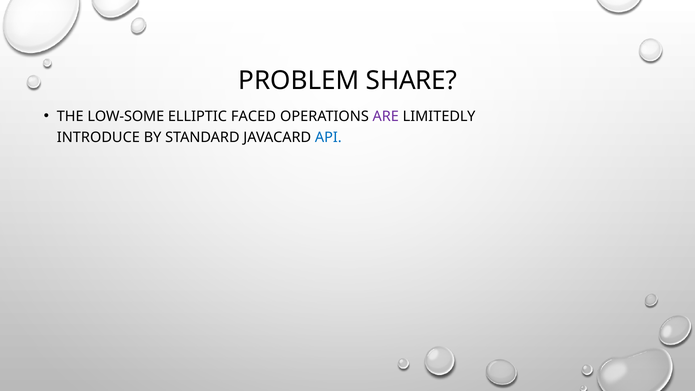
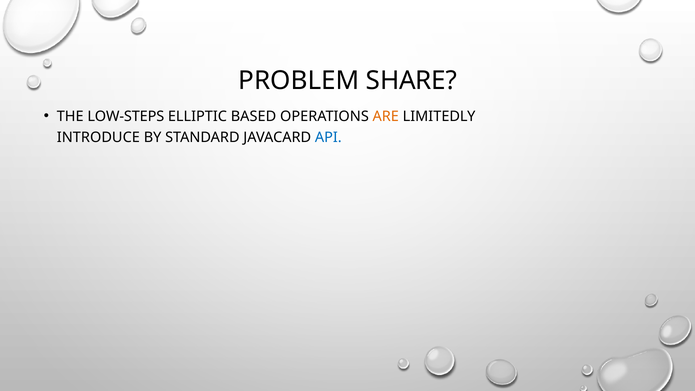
LOW-SOME: LOW-SOME -> LOW-STEPS (126, 116)
FACED: FACED -> BASED (253, 116)
ARE colour: purple -> orange (386, 116)
